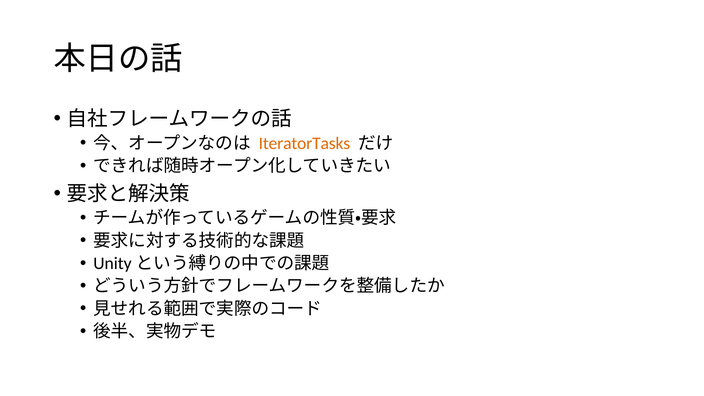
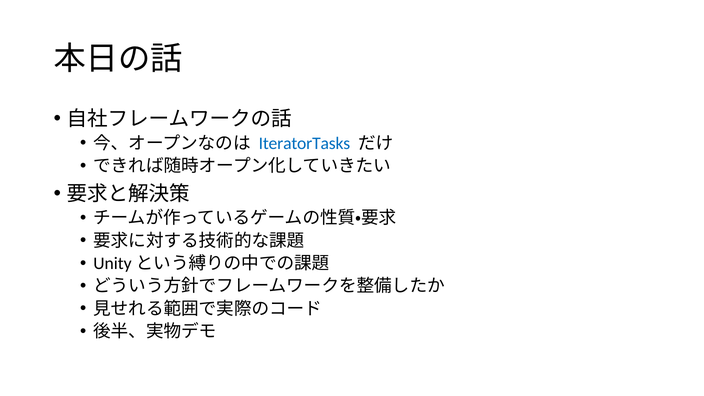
IteratorTasks colour: orange -> blue (304, 143)
